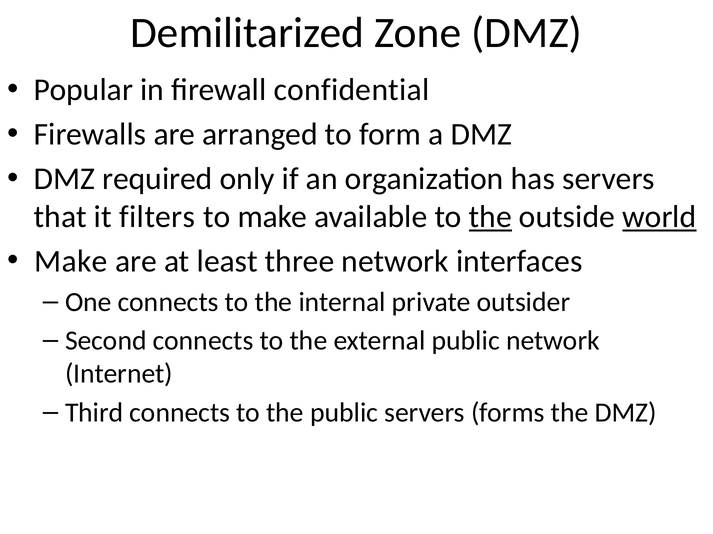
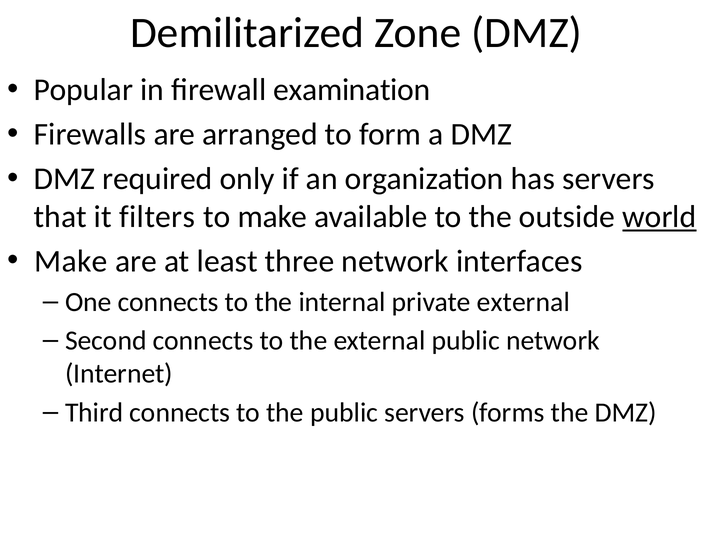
confidential: confidential -> examination (352, 90)
the underline: present -> none (490, 217)
private outsider: outsider -> external (523, 302)
